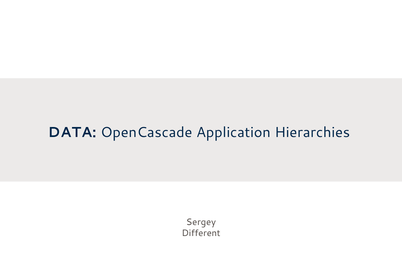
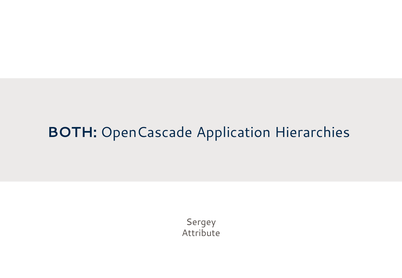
DATA: DATA -> BOTH (72, 133)
Different: Different -> Attribute (201, 233)
